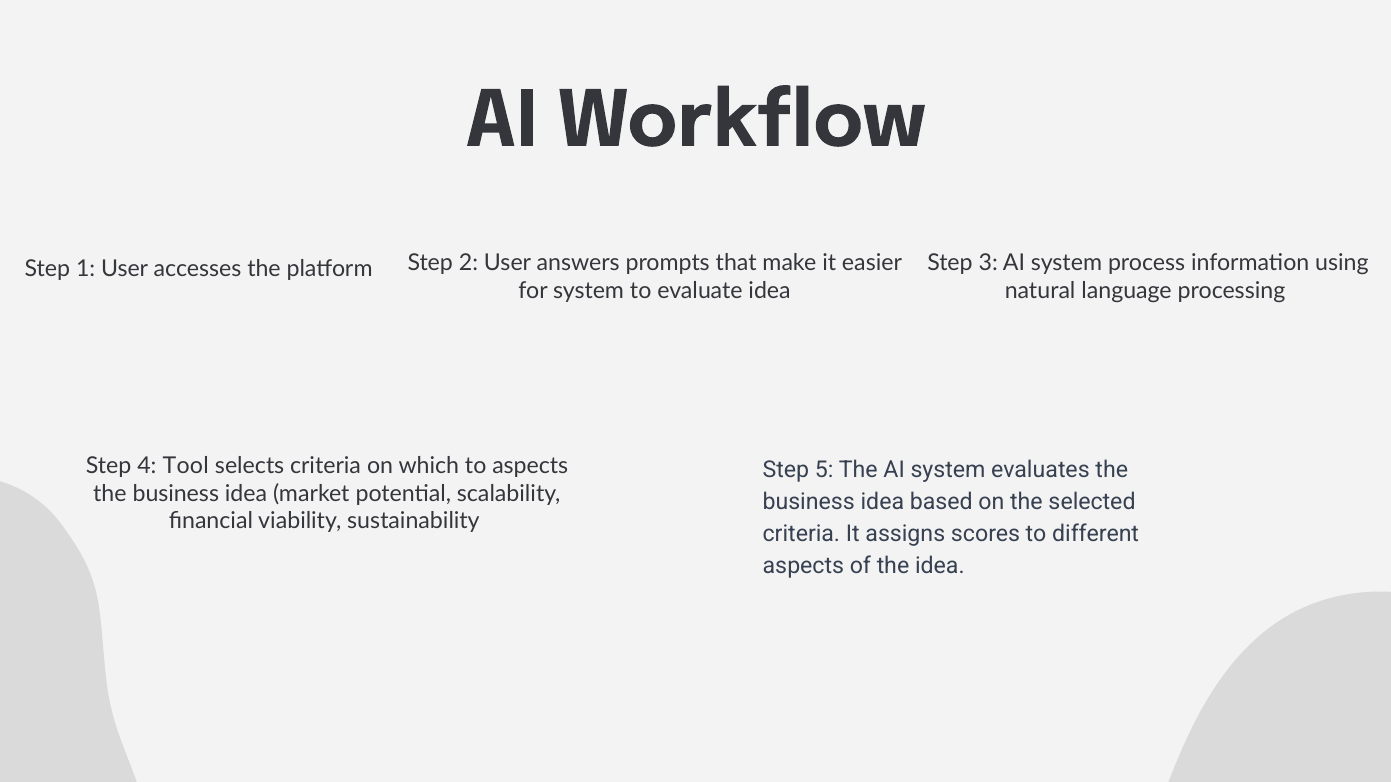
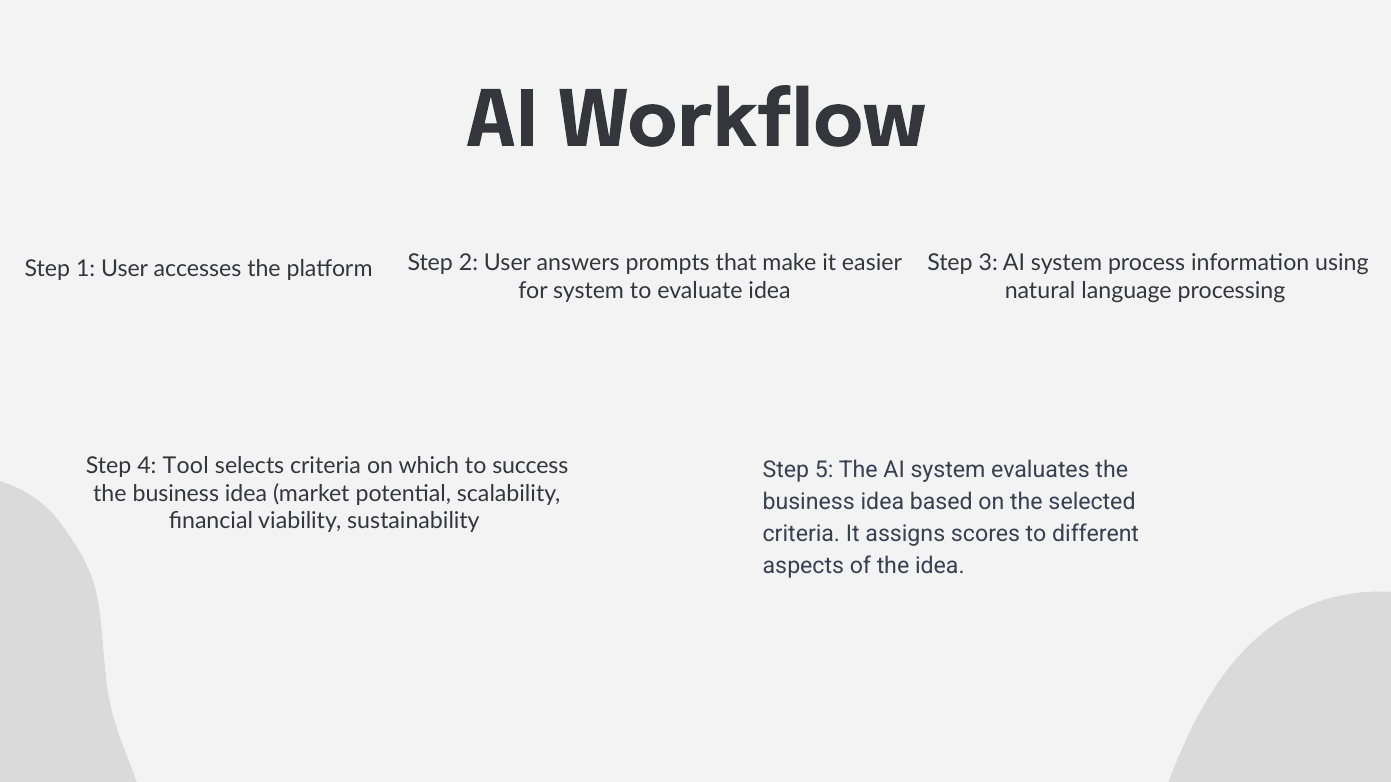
to aspects: aspects -> success (530, 466)
